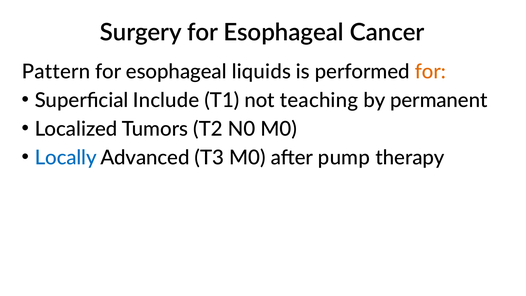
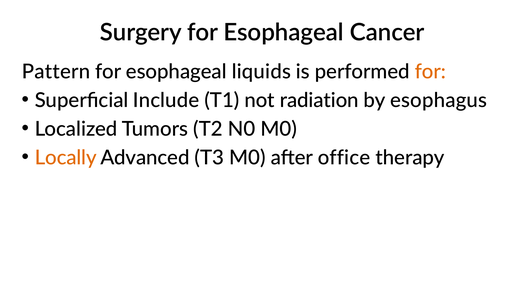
teaching: teaching -> radiation (319, 100)
permanent: permanent -> esophagus (439, 100)
Locally colour: blue -> orange (66, 158)
pump: pump -> office (344, 158)
